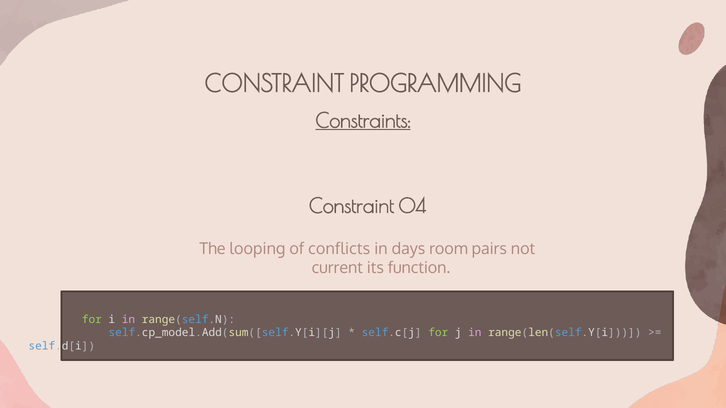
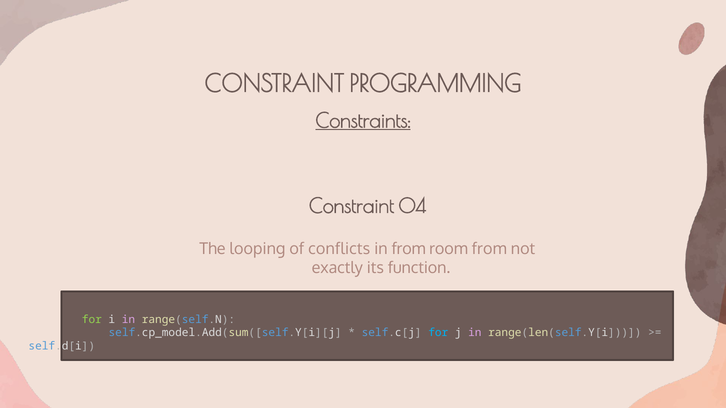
in days: days -> from (409, 249)
room pairs: pairs -> from (489, 249)
current: current -> exactly (337, 268)
for colour: light green -> light blue (438, 333)
